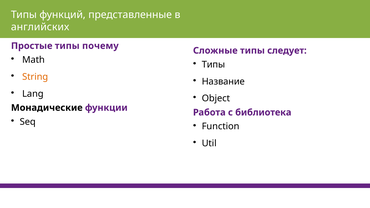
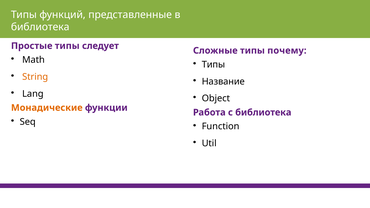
английских: английских -> библиотека (40, 27)
почему: почему -> следует (100, 46)
следует: следует -> почему (287, 51)
Монадические colour: black -> orange (47, 108)
